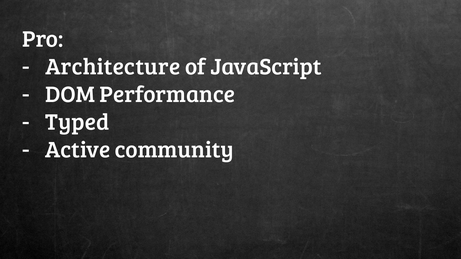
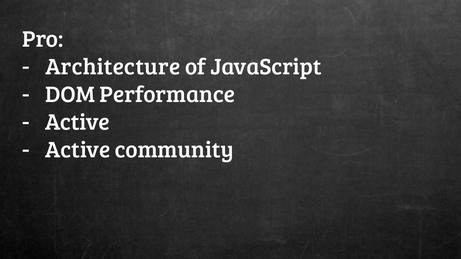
Typed: Typed -> Active (78, 122)
